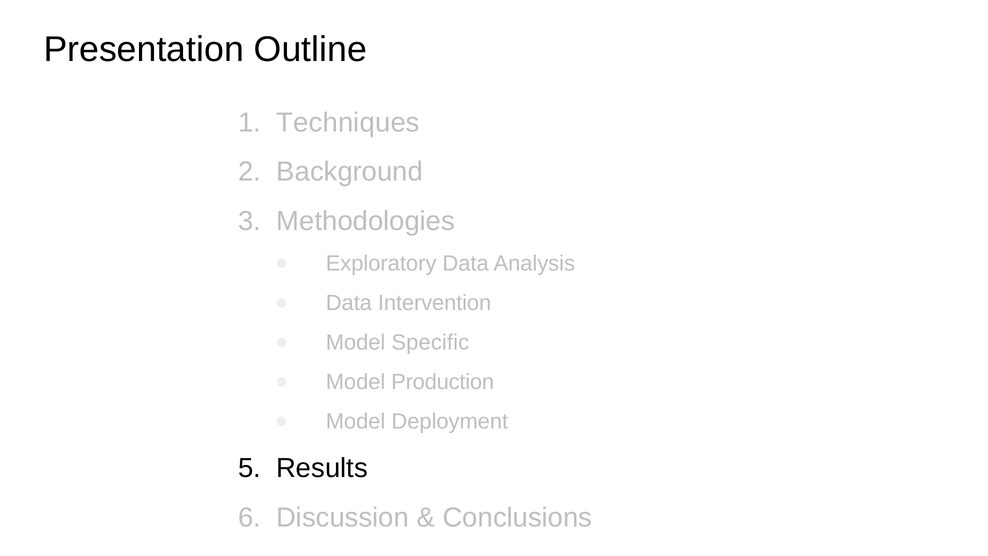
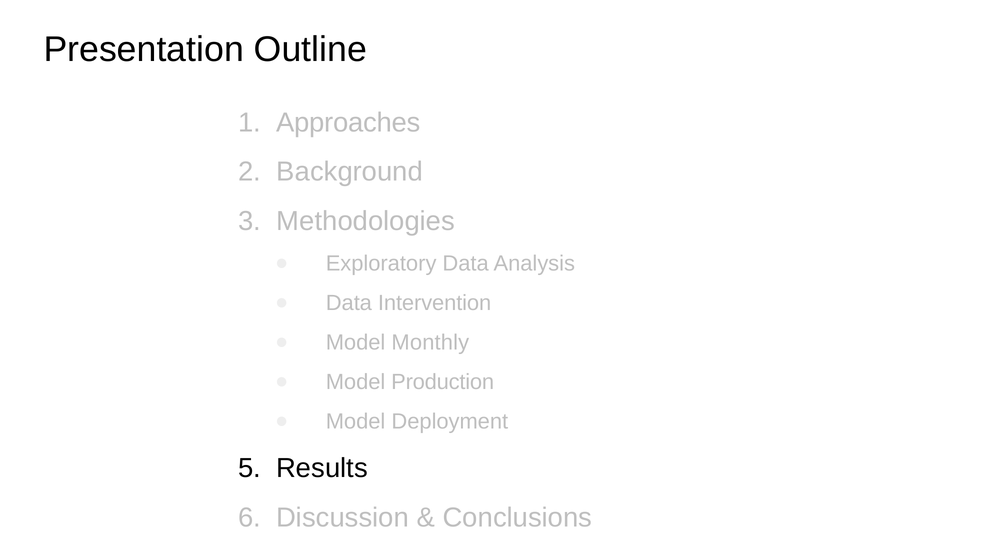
Techniques: Techniques -> Approaches (348, 122)
Specific: Specific -> Monthly (430, 343)
